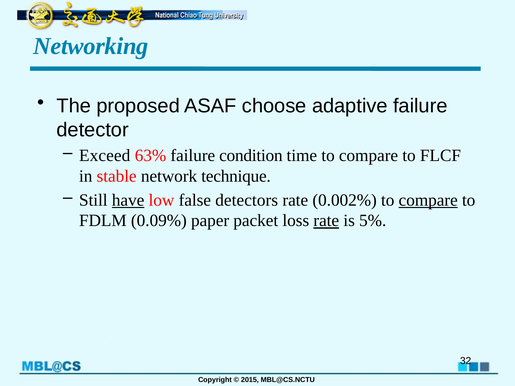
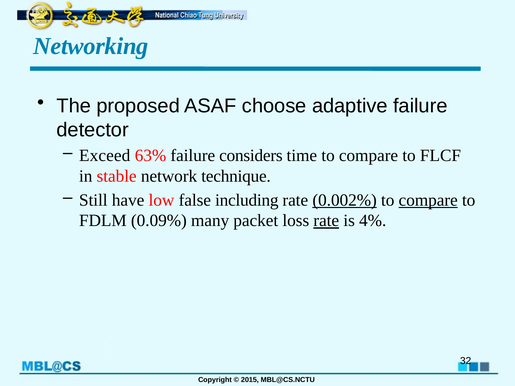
condition: condition -> considers (251, 156)
have underline: present -> none (128, 200)
detectors: detectors -> including (247, 200)
0.002% underline: none -> present (345, 200)
paper: paper -> many (210, 221)
5%: 5% -> 4% (373, 221)
